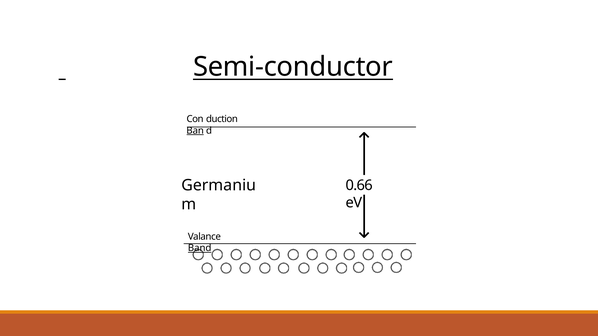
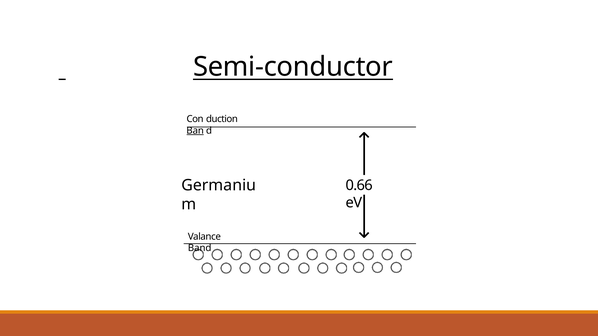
Band underline: present -> none (200, 248)
